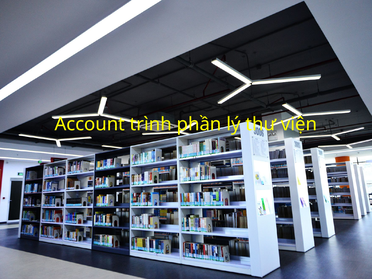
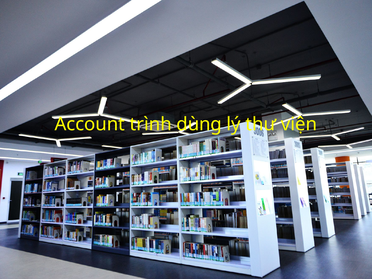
phần: phần -> dùng (199, 124)
